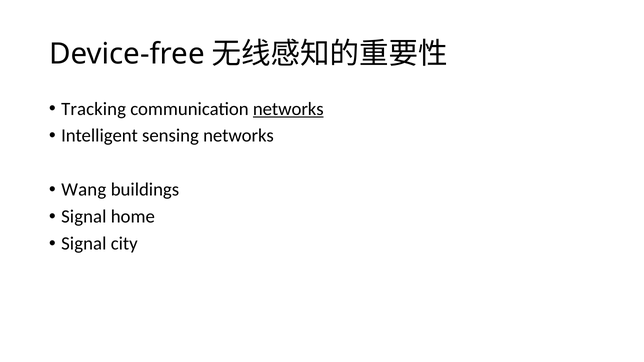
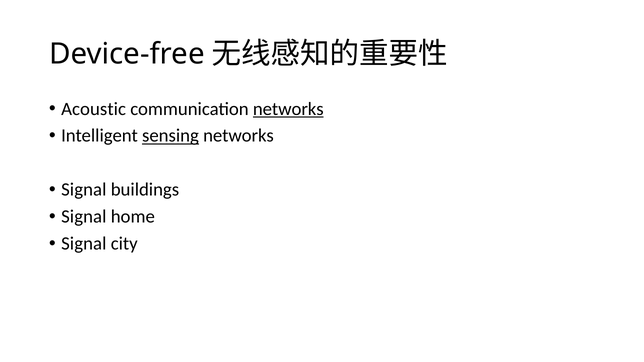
Tracking: Tracking -> Acoustic (94, 109)
sensing underline: none -> present (170, 136)
Wang: Wang -> Signal (84, 190)
